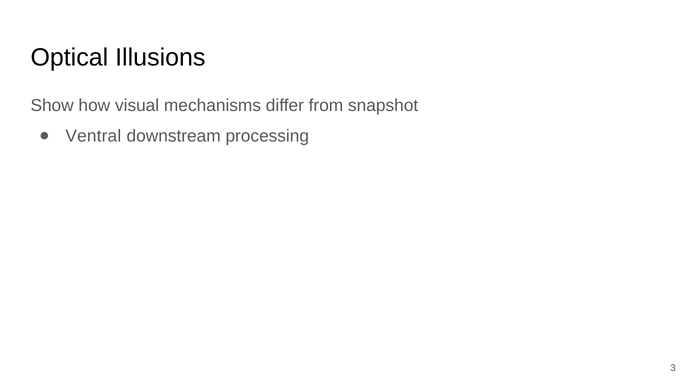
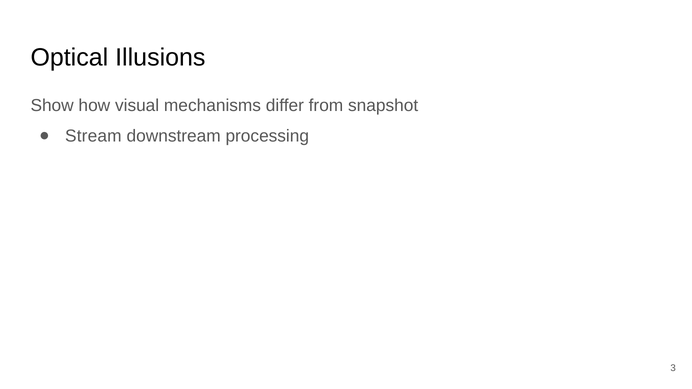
Ventral: Ventral -> Stream (93, 136)
